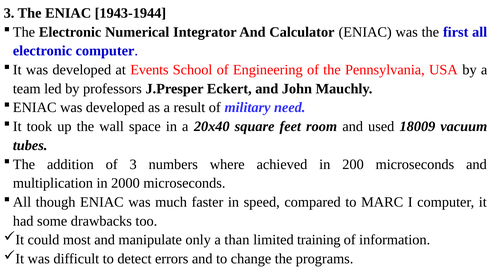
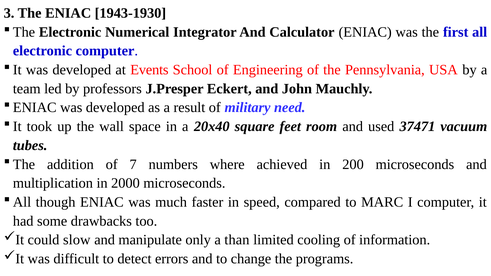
1943-1944: 1943-1944 -> 1943-1930 (130, 13)
18009: 18009 -> 37471 (417, 127)
of 3: 3 -> 7 (133, 164)
most: most -> slow (77, 240)
training: training -> cooling (319, 240)
